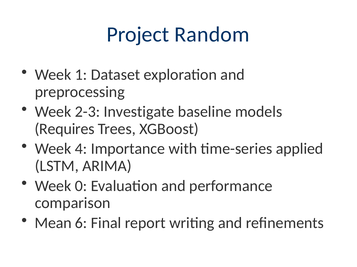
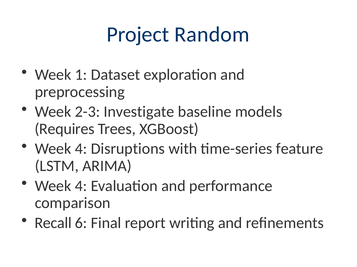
Importance: Importance -> Disruptions (128, 149)
applied: applied -> feature (300, 149)
0: 0 -> 4 (81, 186)
Mean: Mean -> Recall (53, 223)
